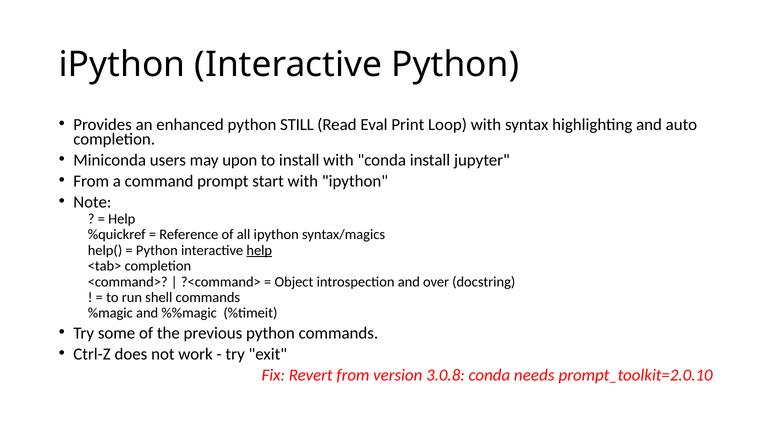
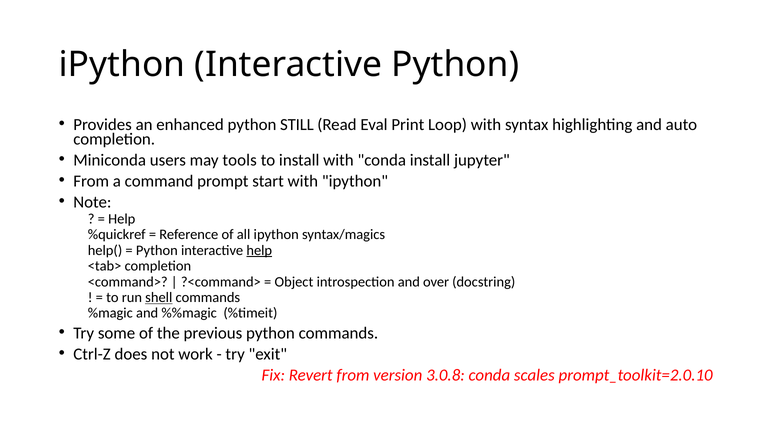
upon: upon -> tools (240, 160)
shell underline: none -> present (159, 298)
needs: needs -> scales (534, 375)
